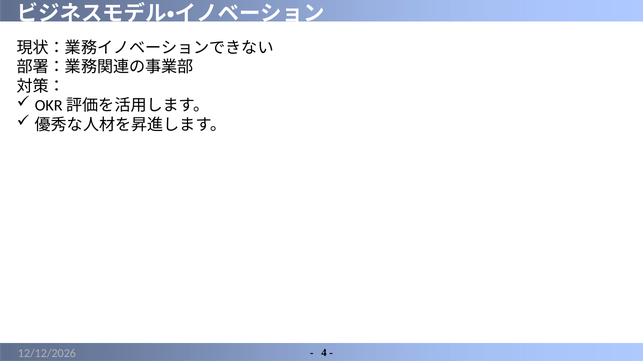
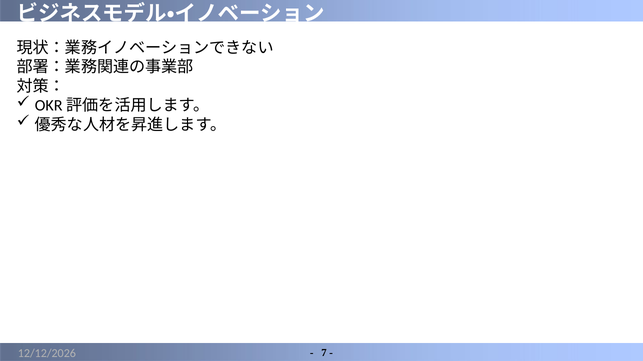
4: 4 -> 7 (324, 353)
